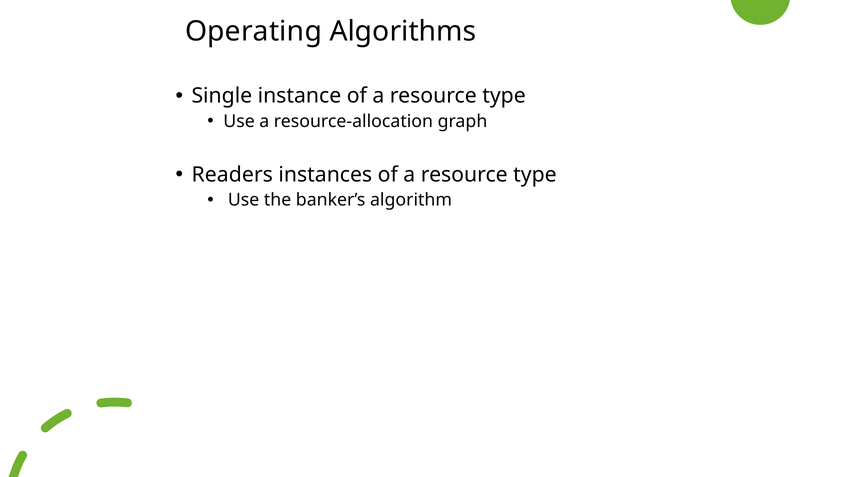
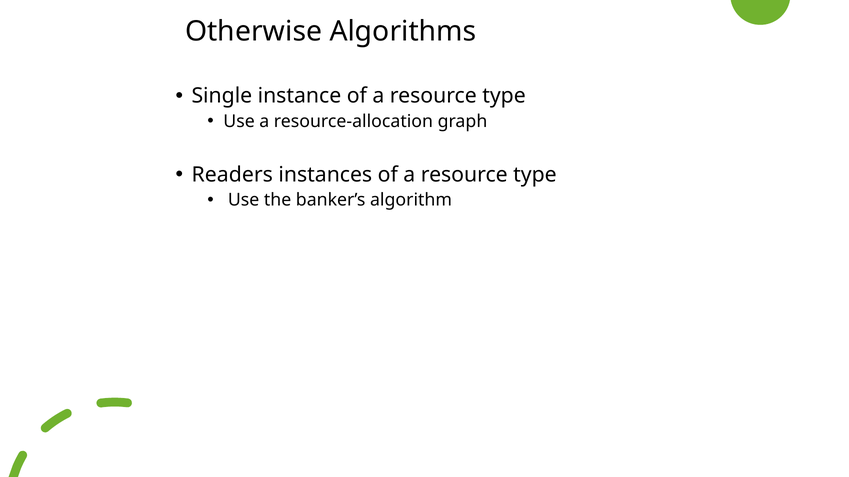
Operating: Operating -> Otherwise (254, 31)
